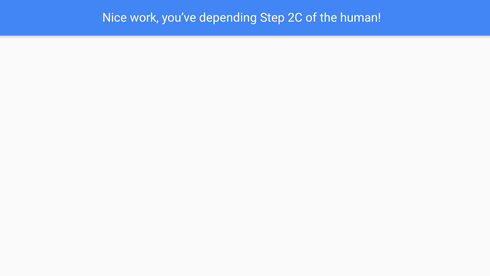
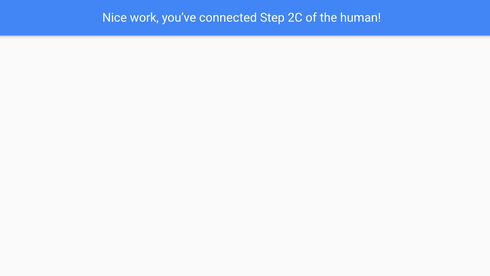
depending: depending -> connected (228, 18)
